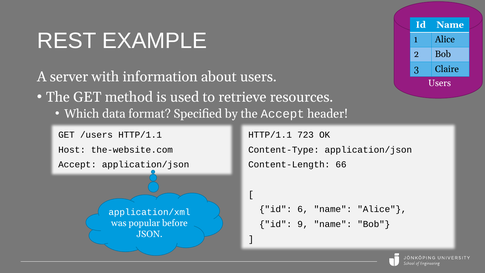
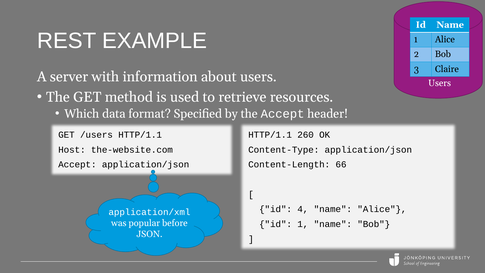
723: 723 -> 260 (306, 135)
6: 6 -> 4 (303, 209)
id 9: 9 -> 1 (303, 224)
